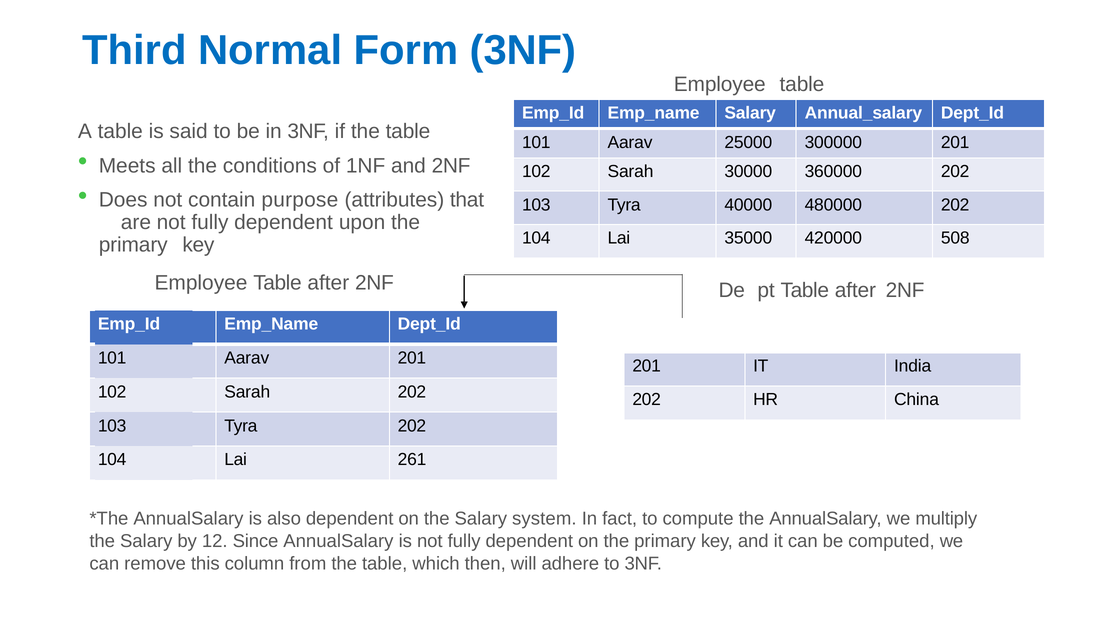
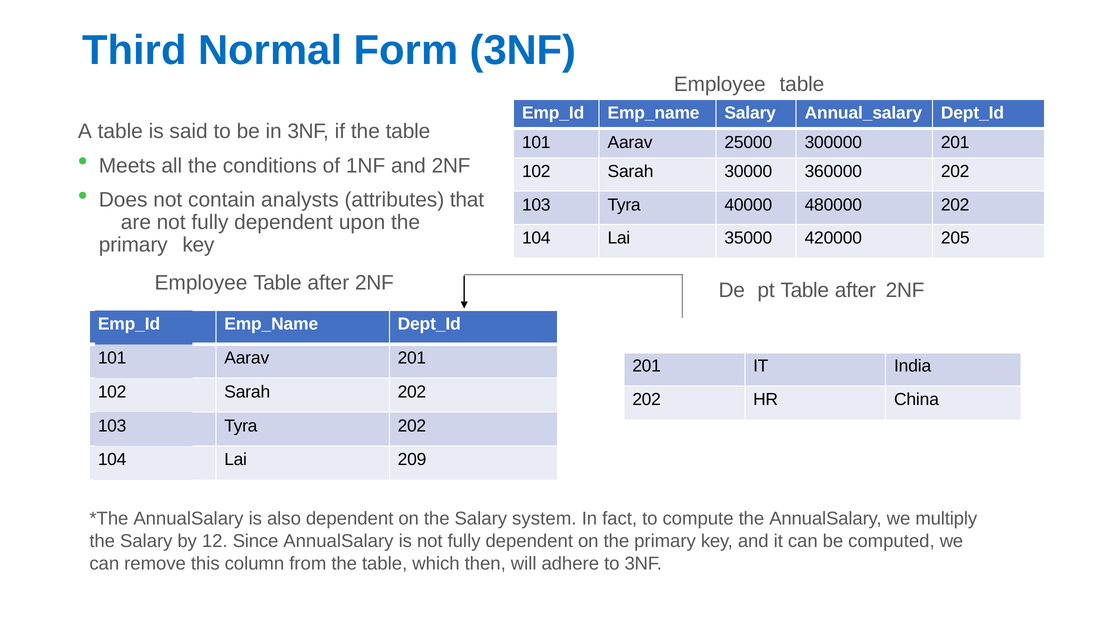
purpose: purpose -> analysts (300, 200)
508: 508 -> 205 (955, 238)
261: 261 -> 209 (412, 460)
